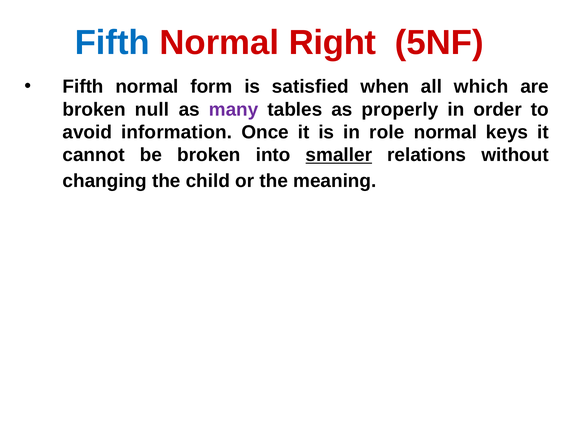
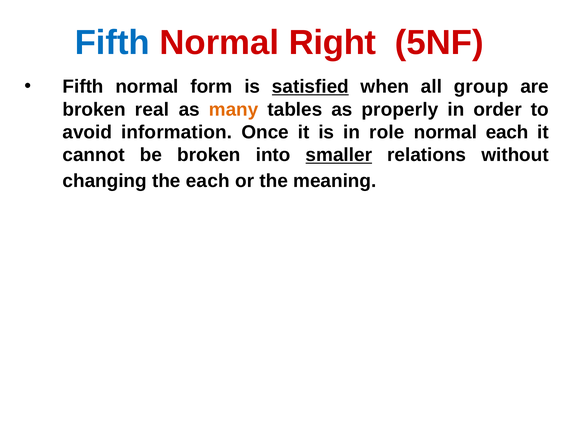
satisfied underline: none -> present (310, 87)
which: which -> group (481, 87)
null: null -> real (152, 109)
many colour: purple -> orange (234, 109)
normal keys: keys -> each (507, 132)
the child: child -> each (208, 181)
